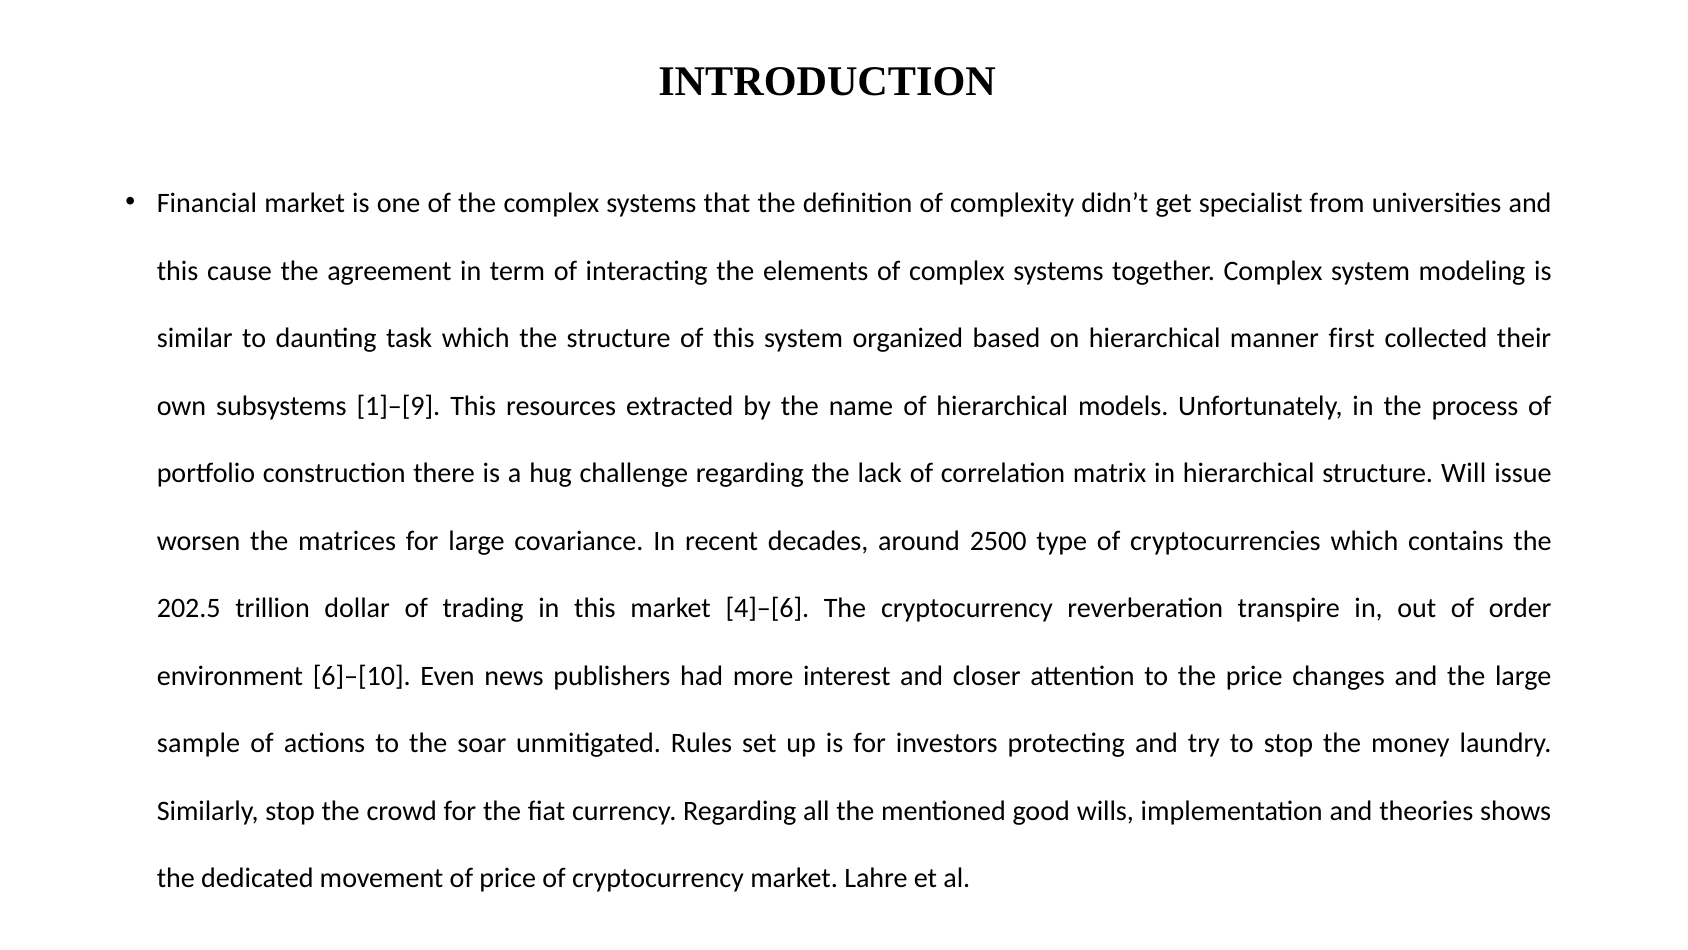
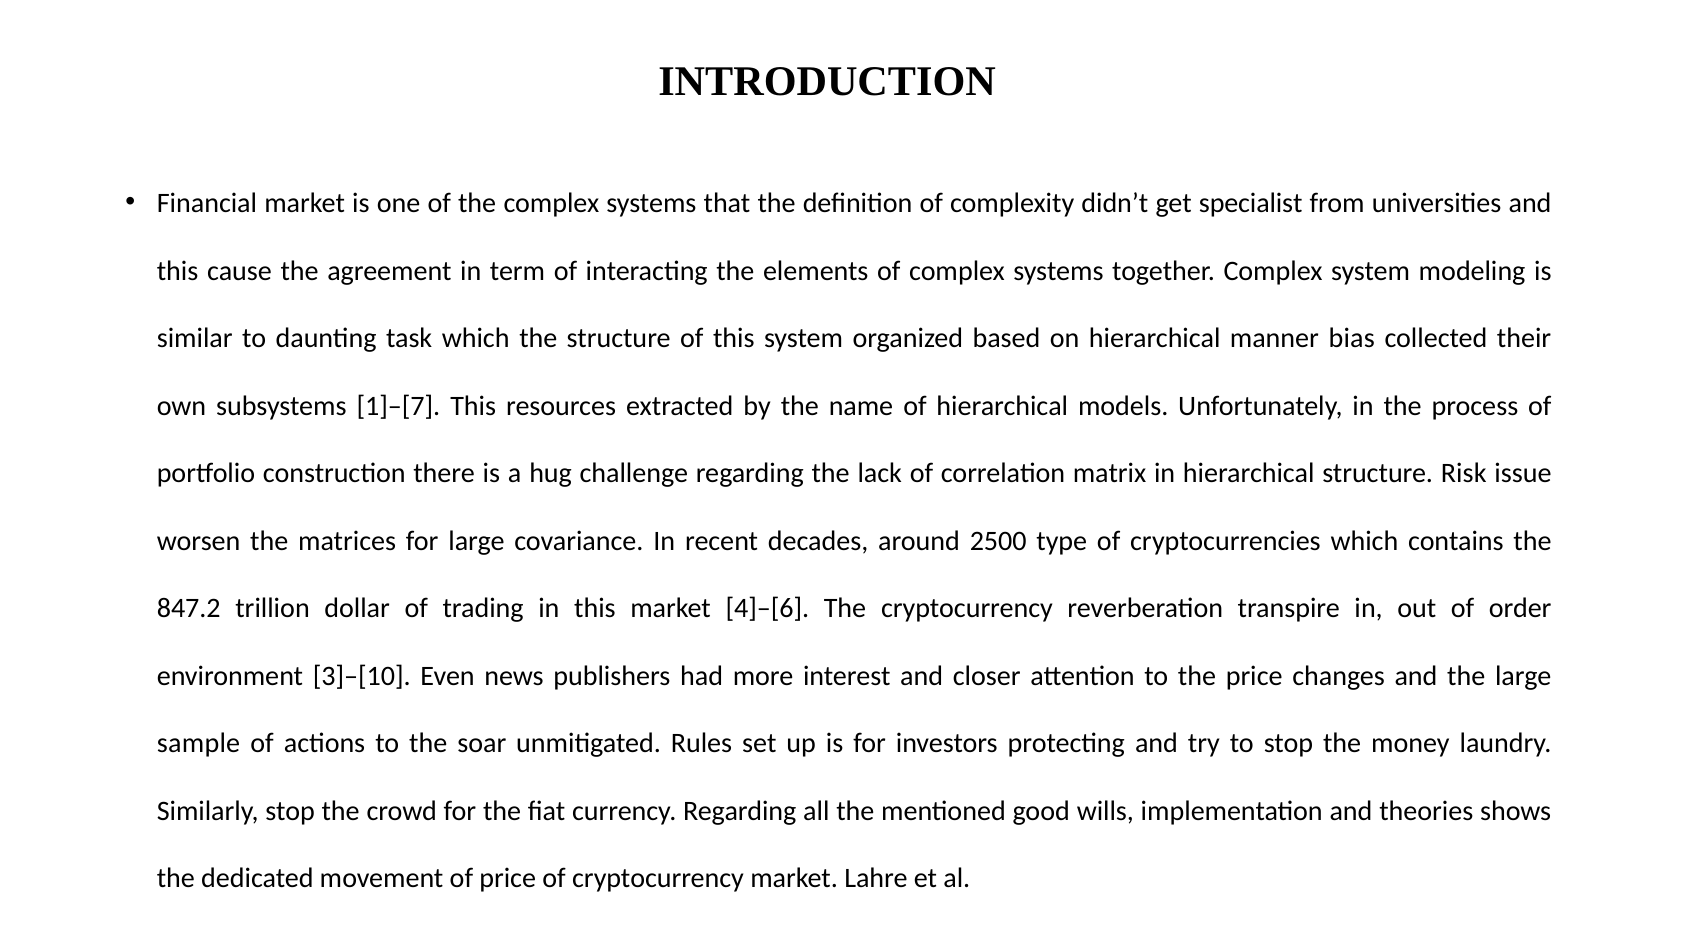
first: first -> bias (1352, 338)
1]–[9: 1]–[9 -> 1]–[7 (398, 406)
Will: Will -> Risk (1464, 473)
202.5: 202.5 -> 847.2 (189, 608)
6]–[10: 6]–[10 -> 3]–[10 (362, 676)
